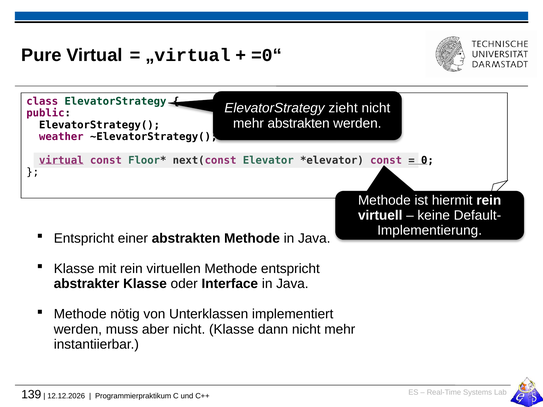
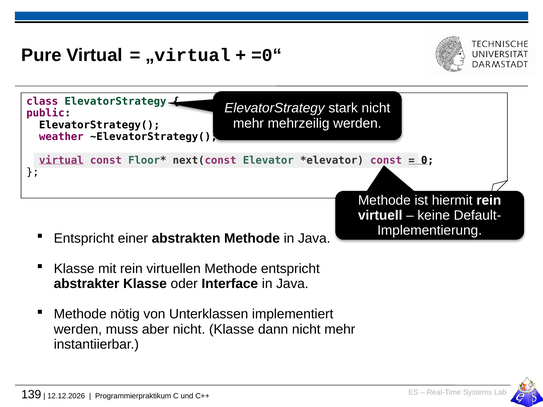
zieht: zieht -> stark (343, 108)
mehr abstrakten: abstrakten -> mehrzeilig (299, 123)
